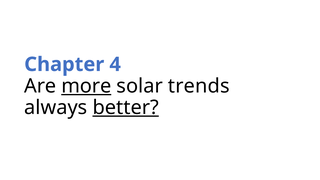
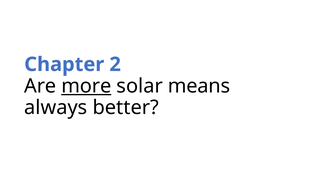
4: 4 -> 2 (115, 64)
trends: trends -> means (199, 86)
better underline: present -> none (126, 108)
